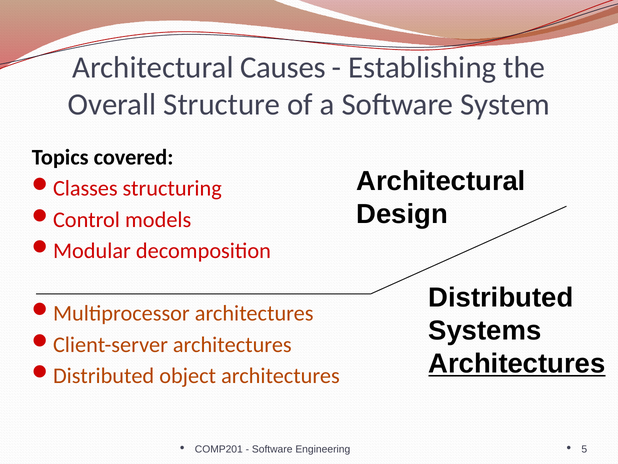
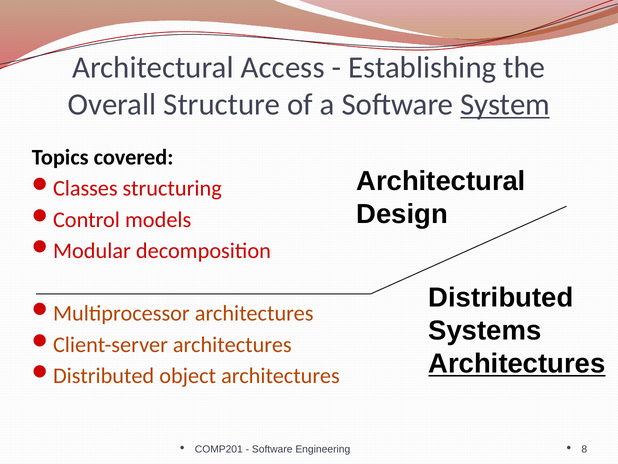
Causes: Causes -> Access (283, 67)
System underline: none -> present (505, 104)
5: 5 -> 8 (584, 449)
